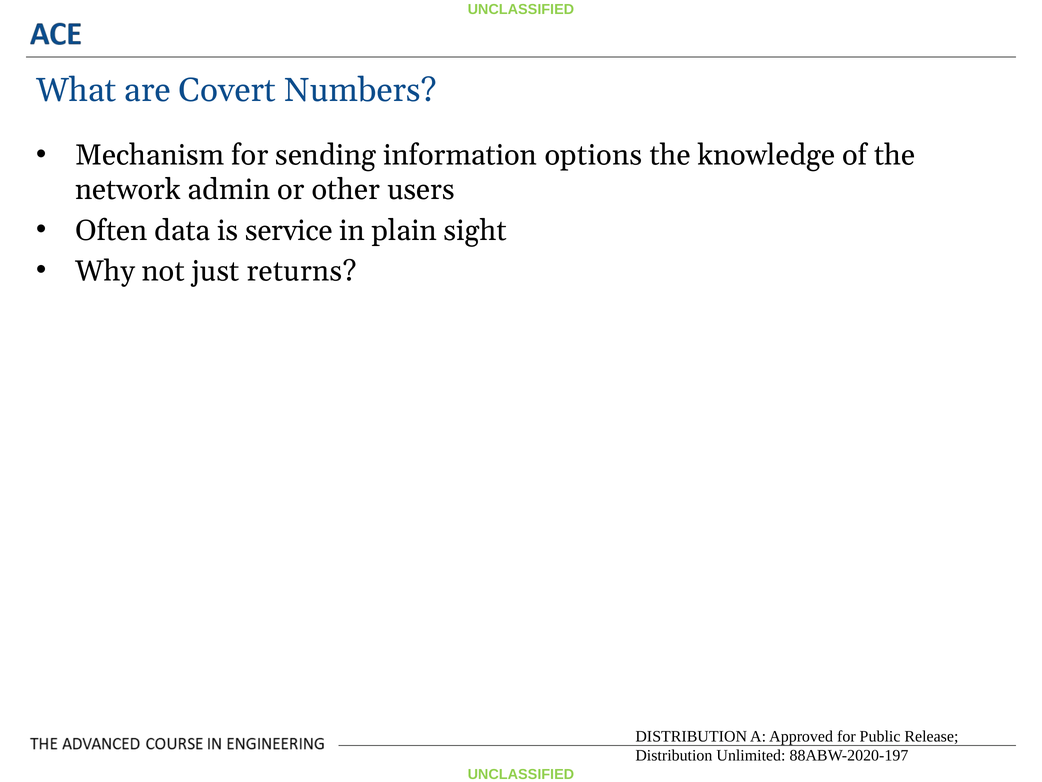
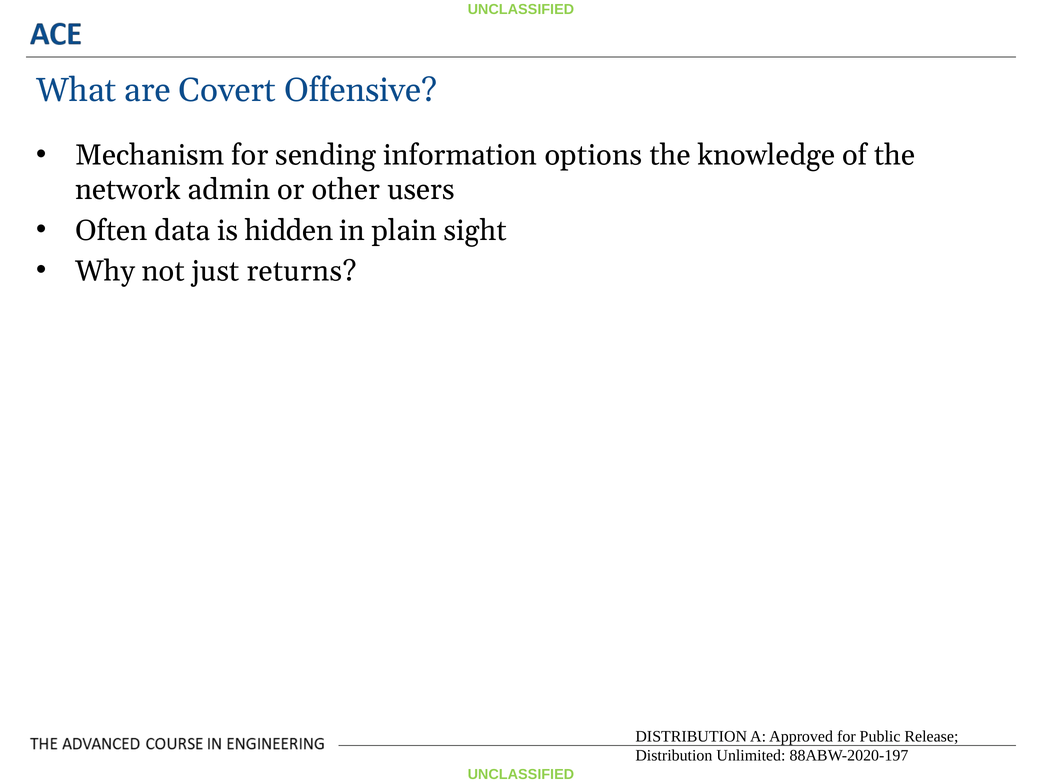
Numbers: Numbers -> Offensive (360, 90)
service: service -> hidden (289, 230)
